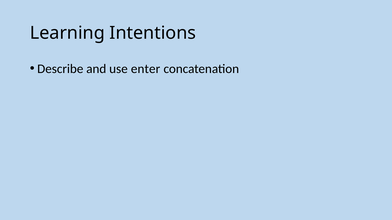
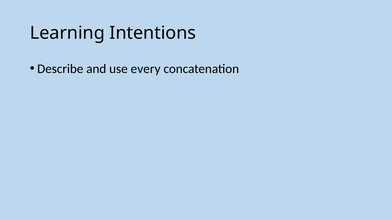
enter: enter -> every (146, 69)
